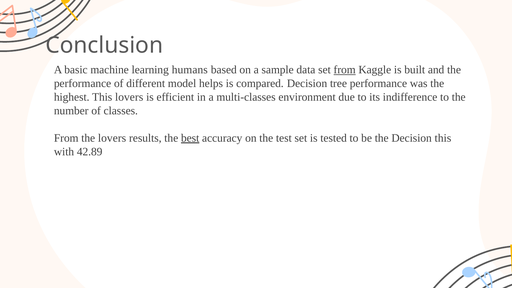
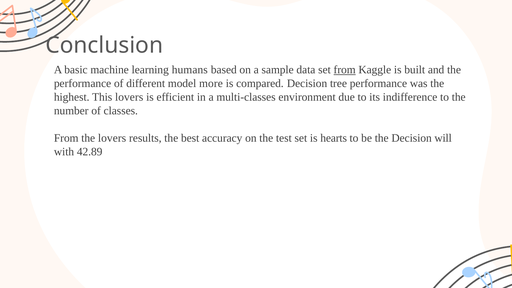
helps: helps -> more (211, 83)
best underline: present -> none (190, 138)
tested: tested -> hearts (334, 138)
Decision this: this -> will (443, 138)
